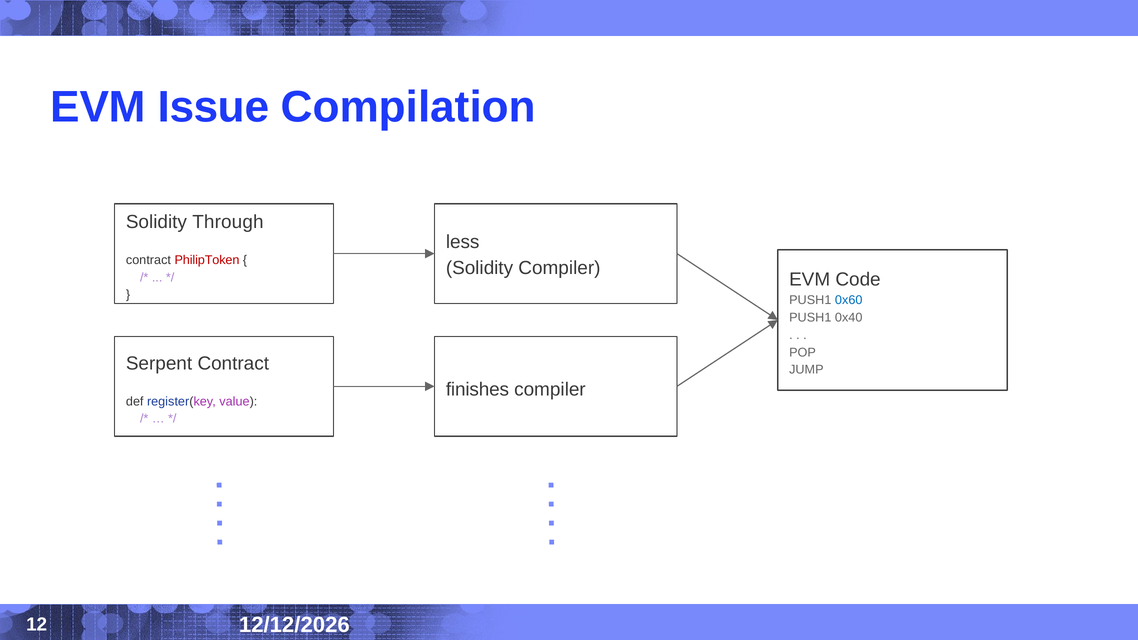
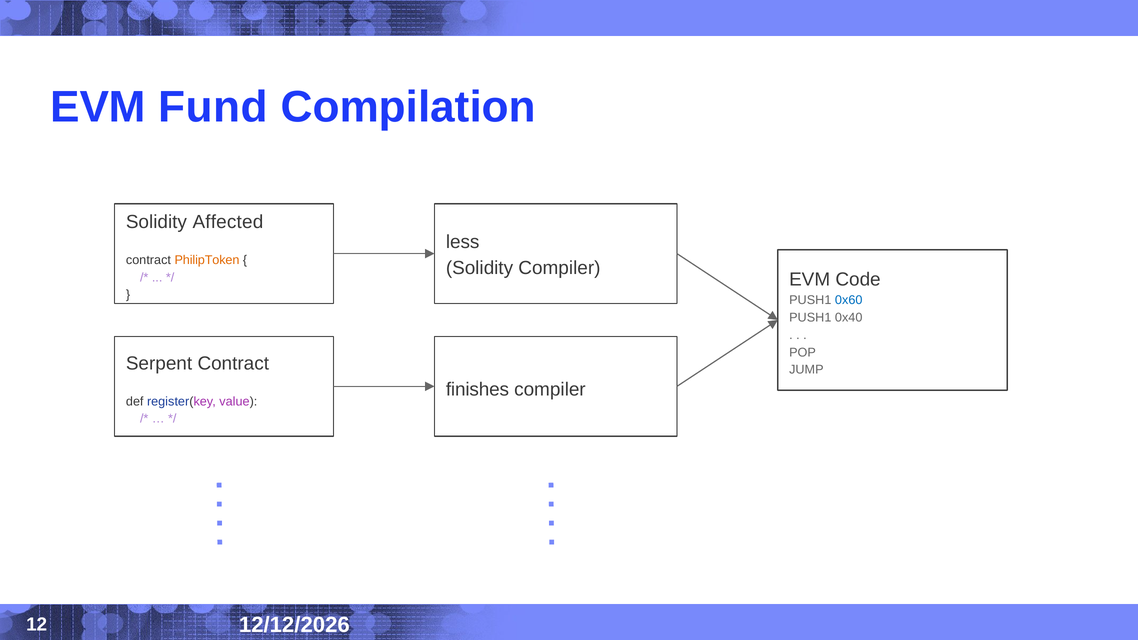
Issue: Issue -> Fund (213, 107)
Through: Through -> Affected (228, 222)
PhilipToken colour: red -> orange (207, 260)
